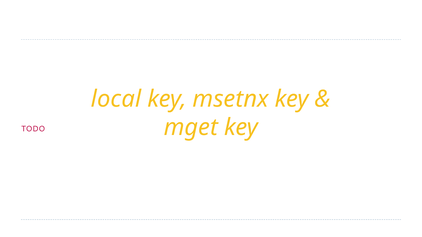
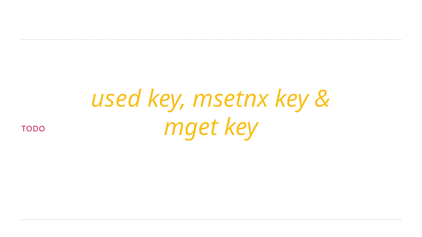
local: local -> used (116, 99)
